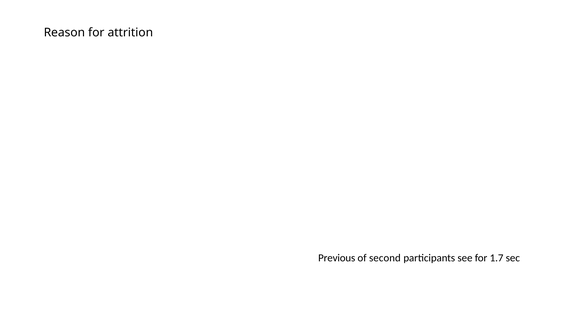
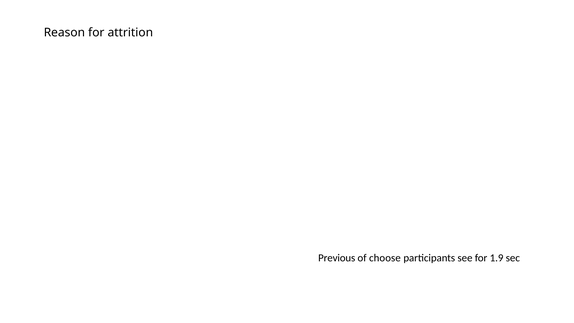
second: second -> choose (385, 258)
1.7: 1.7 -> 1.9 (497, 258)
